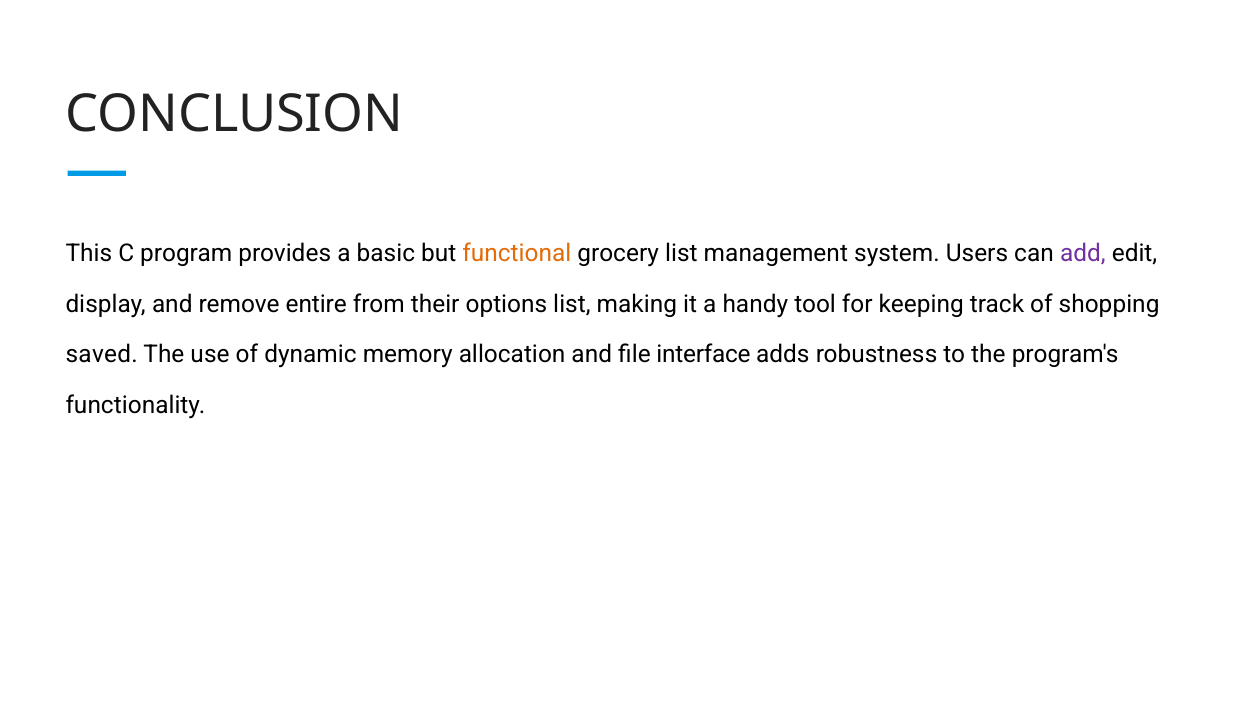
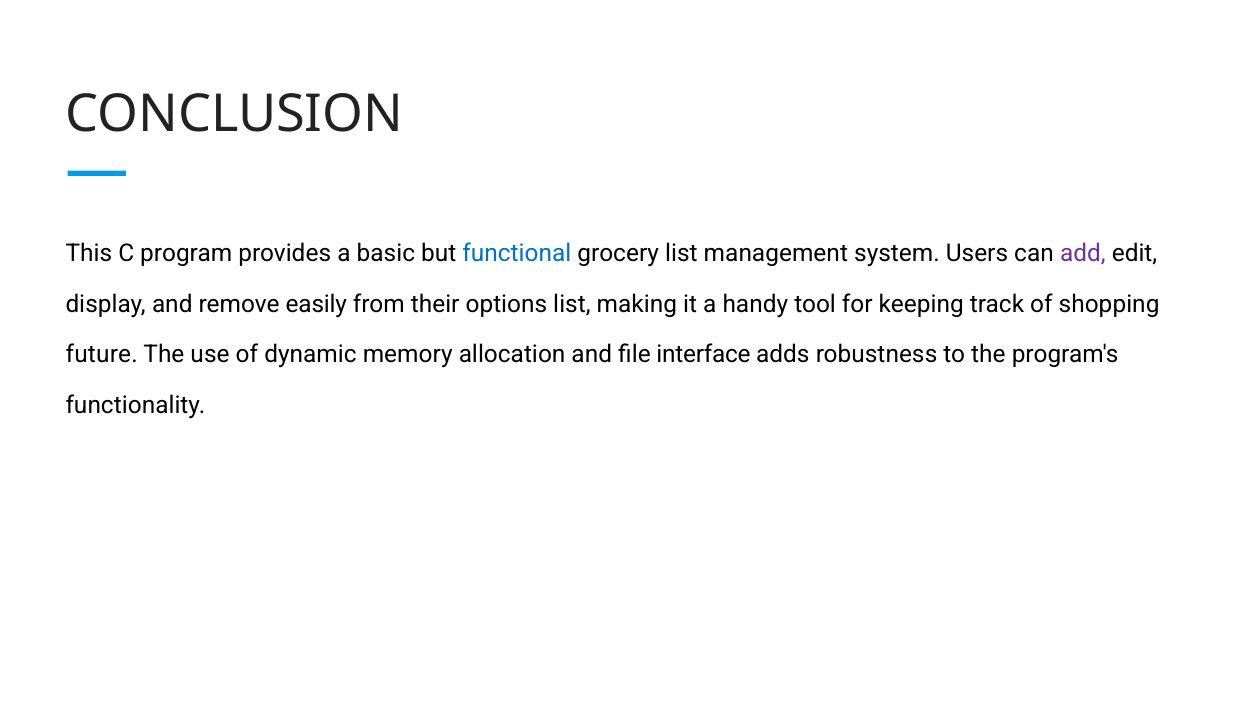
functional colour: orange -> blue (517, 254)
entire: entire -> easily (316, 304)
saved: saved -> future (102, 355)
